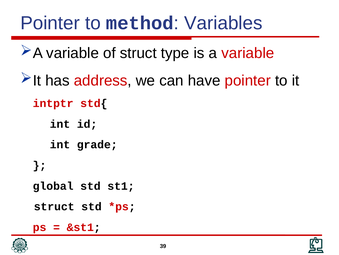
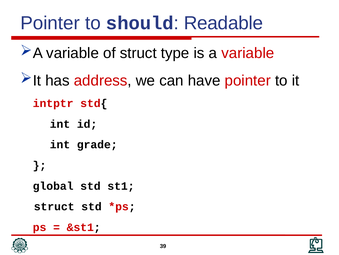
method: method -> should (140, 23)
Variables: Variables -> Readable (223, 23)
